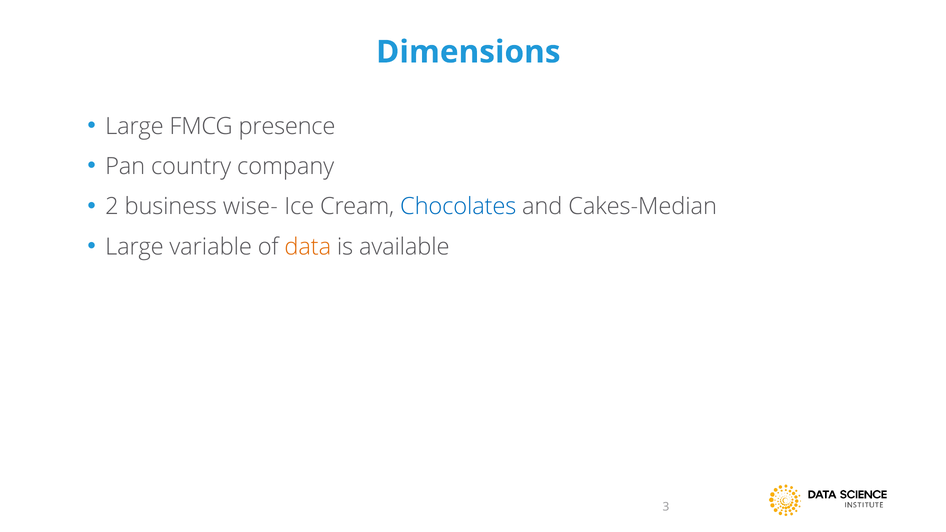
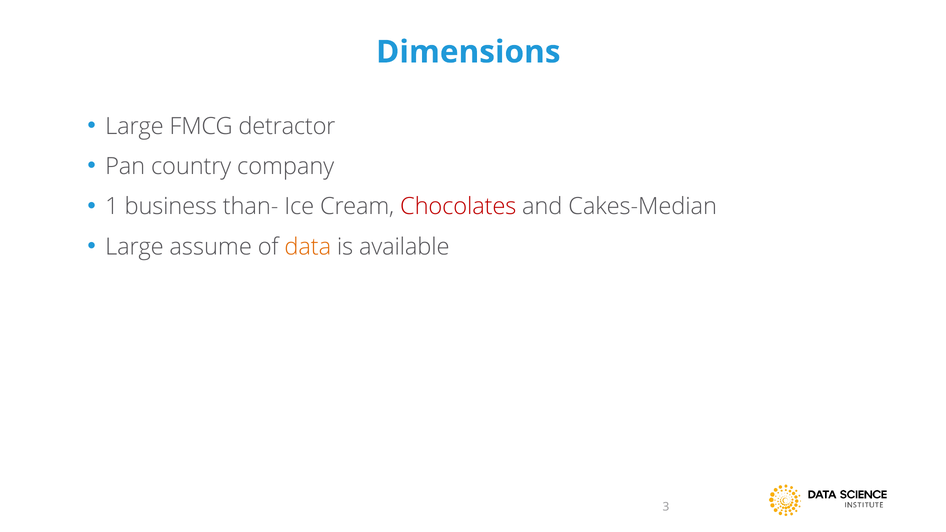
presence: presence -> detractor (287, 126)
2: 2 -> 1 (112, 207)
wise-: wise- -> than- (251, 207)
Chocolates colour: blue -> red (458, 207)
variable: variable -> assume (211, 247)
